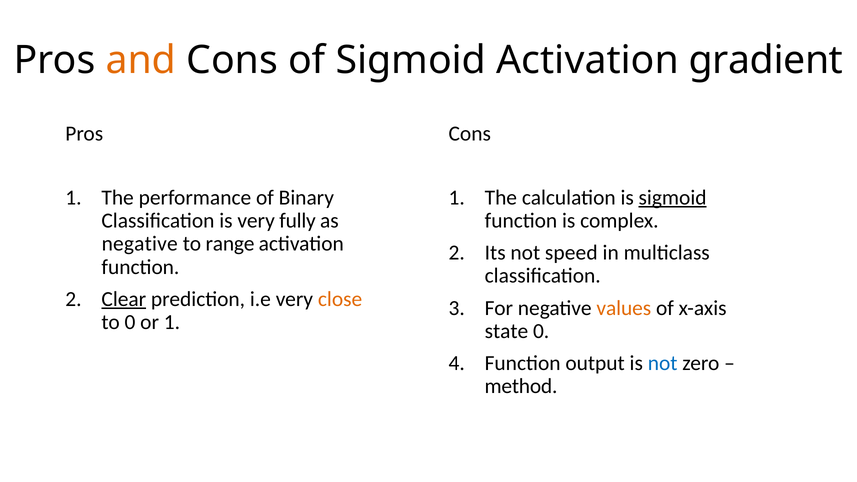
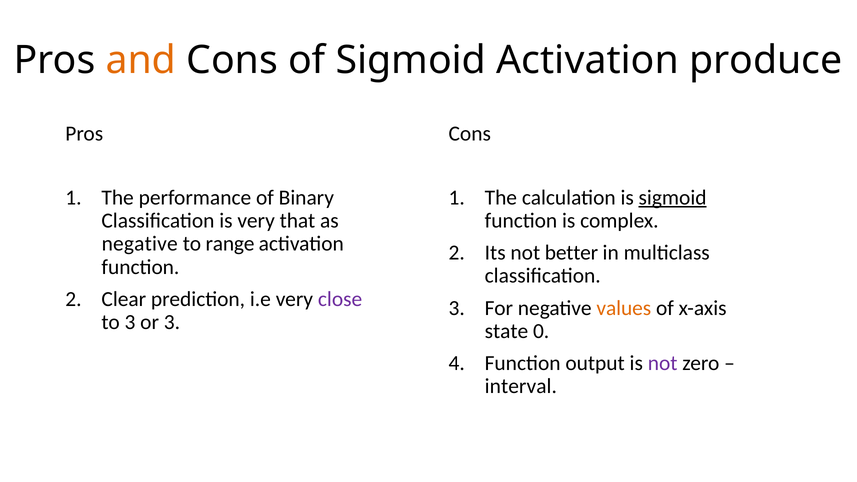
gradient: gradient -> produce (766, 60)
fully: fully -> that (297, 221)
speed: speed -> better (571, 253)
Clear underline: present -> none (124, 299)
close colour: orange -> purple (340, 299)
to 0: 0 -> 3 (130, 322)
or 1: 1 -> 3 (172, 322)
not colour: blue -> purple (663, 363)
method: method -> interval (521, 386)
